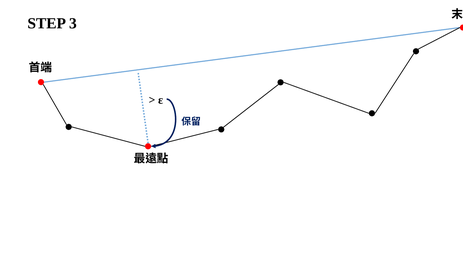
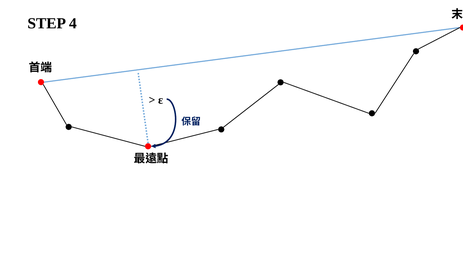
3: 3 -> 4 (73, 24)
